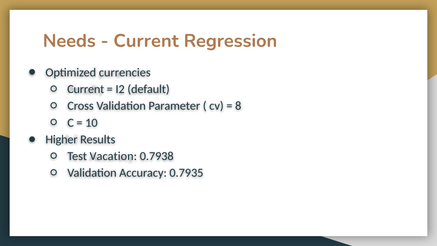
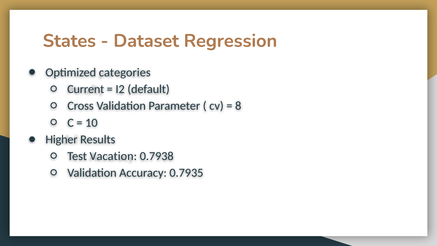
Needs: Needs -> States (69, 41)
Current: Current -> Dataset (146, 41)
currencies: currencies -> categories (125, 72)
